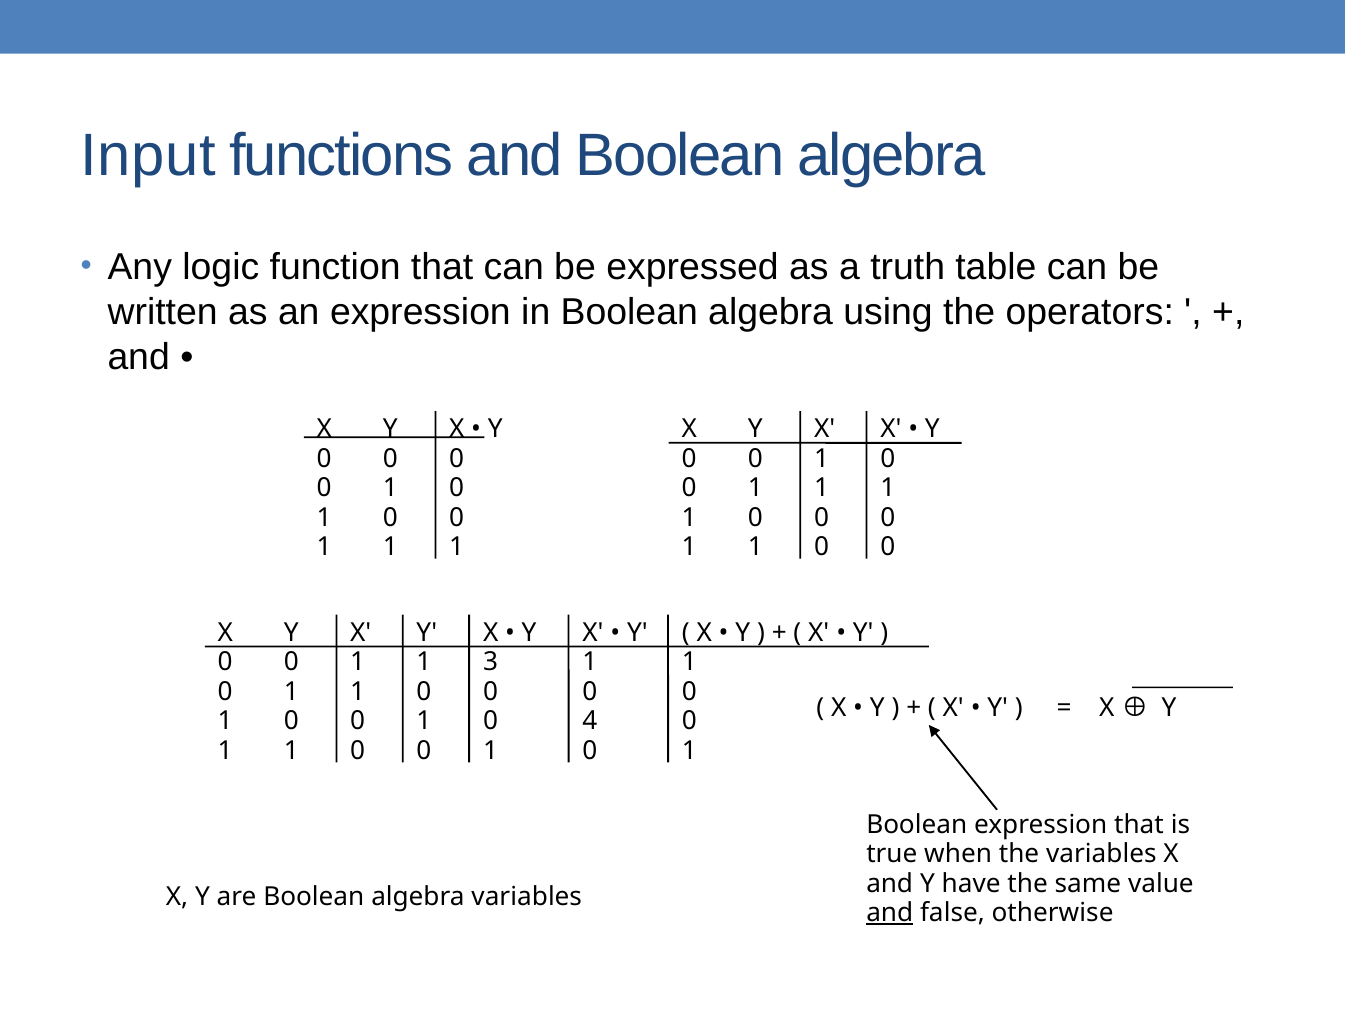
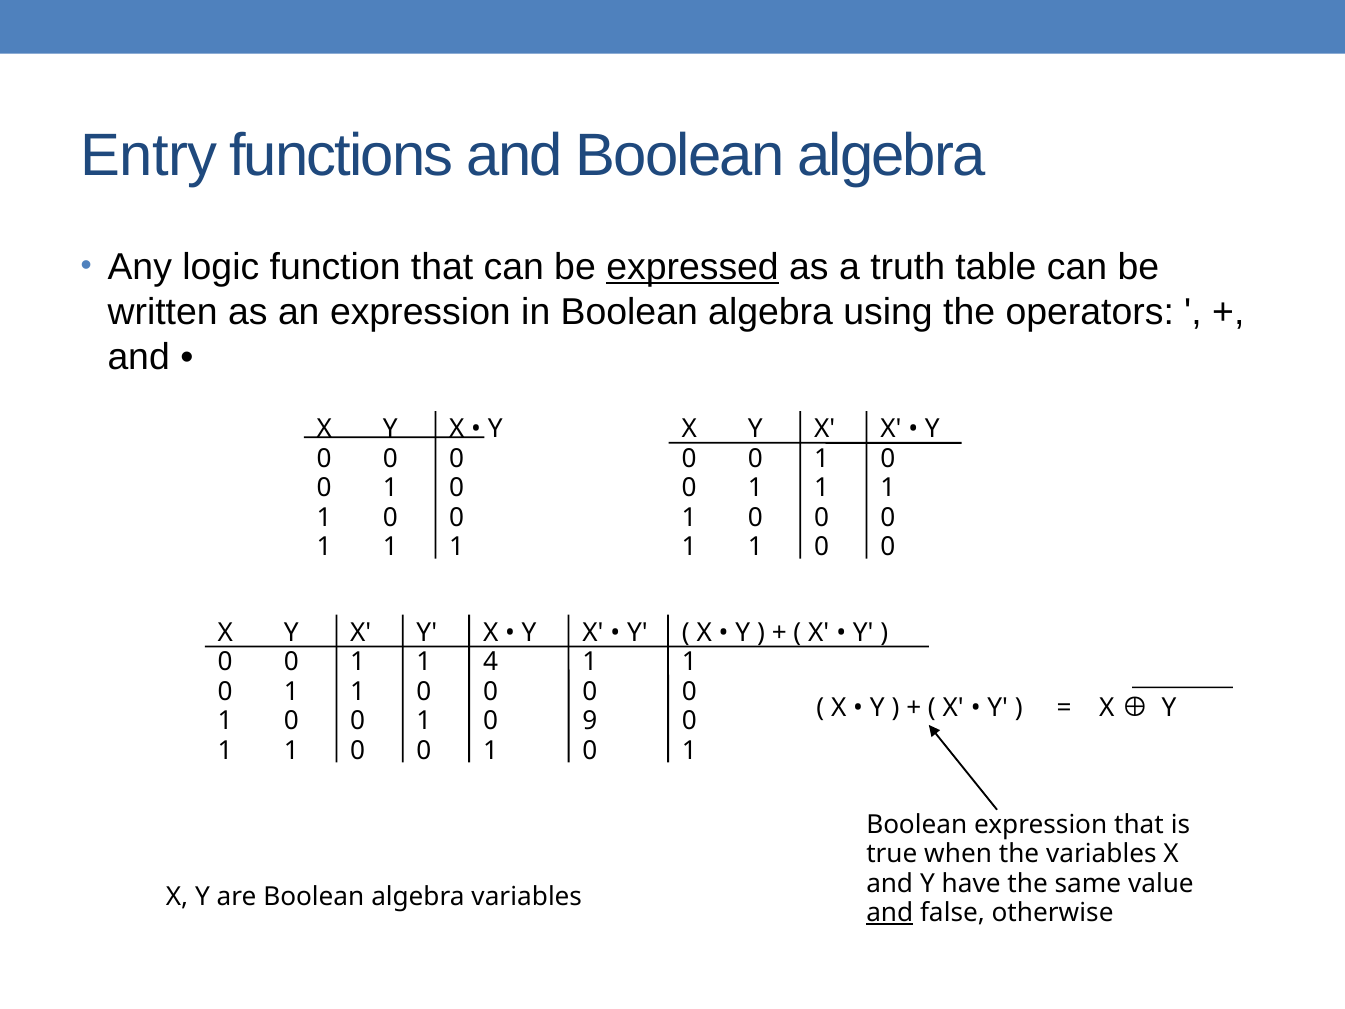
Input: Input -> Entry (149, 155)
expressed underline: none -> present (693, 267)
3: 3 -> 4 (491, 662)
4: 4 -> 9 (590, 721)
